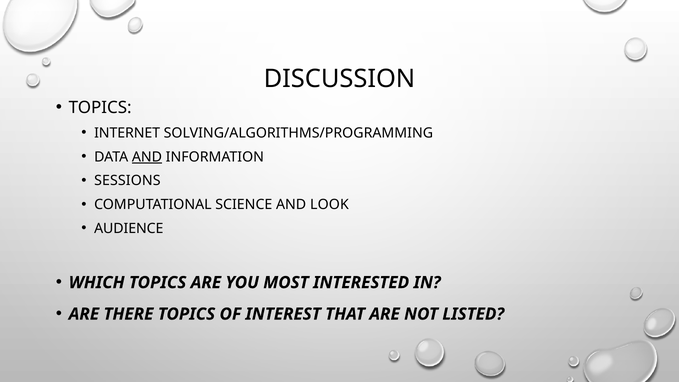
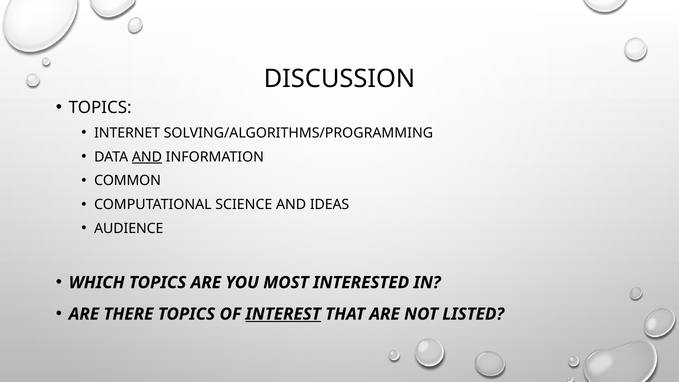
SESSIONS: SESSIONS -> COMMON (128, 181)
LOOK: LOOK -> IDEAS (330, 205)
INTEREST underline: none -> present (283, 314)
